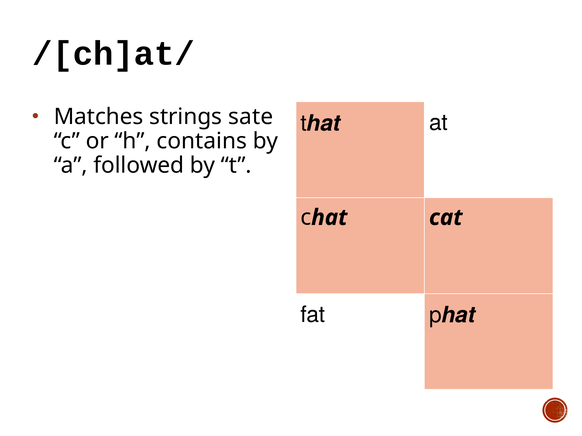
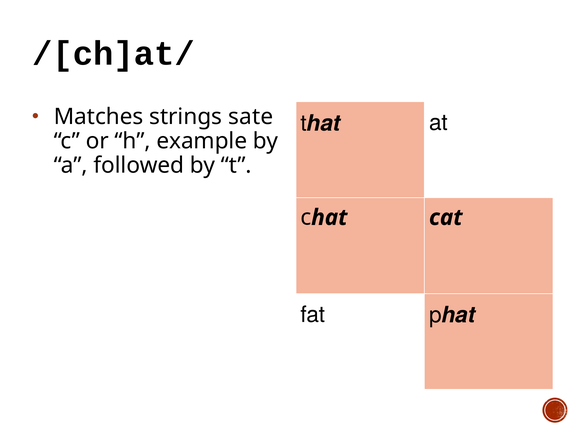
contains: contains -> example (202, 141)
